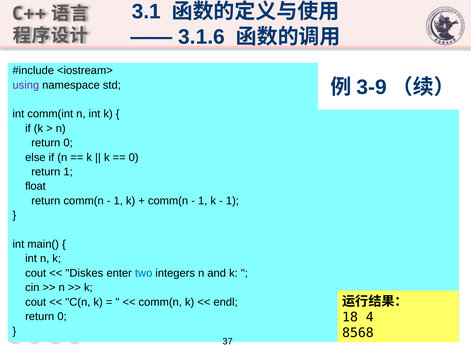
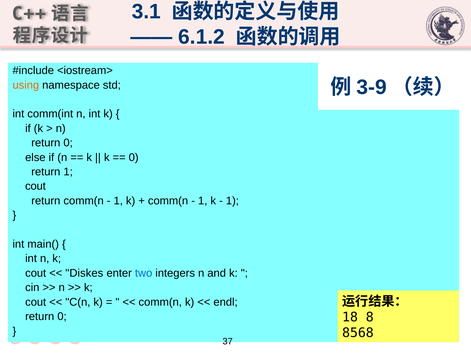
3.1.6: 3.1.6 -> 6.1.2 (202, 37)
using colour: purple -> orange (26, 85)
float: float -> cout (35, 186)
4: 4 -> 8 (370, 317)
